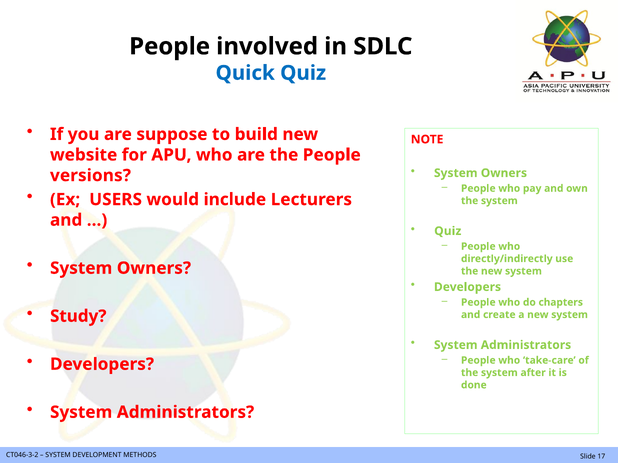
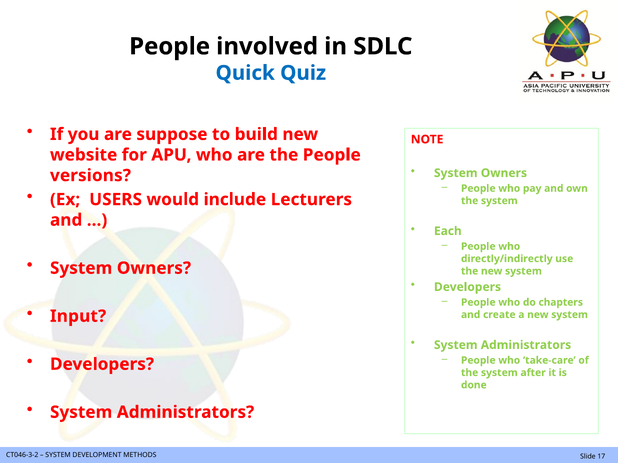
Quiz: Quiz -> Each (448, 231)
Study: Study -> Input (78, 316)
